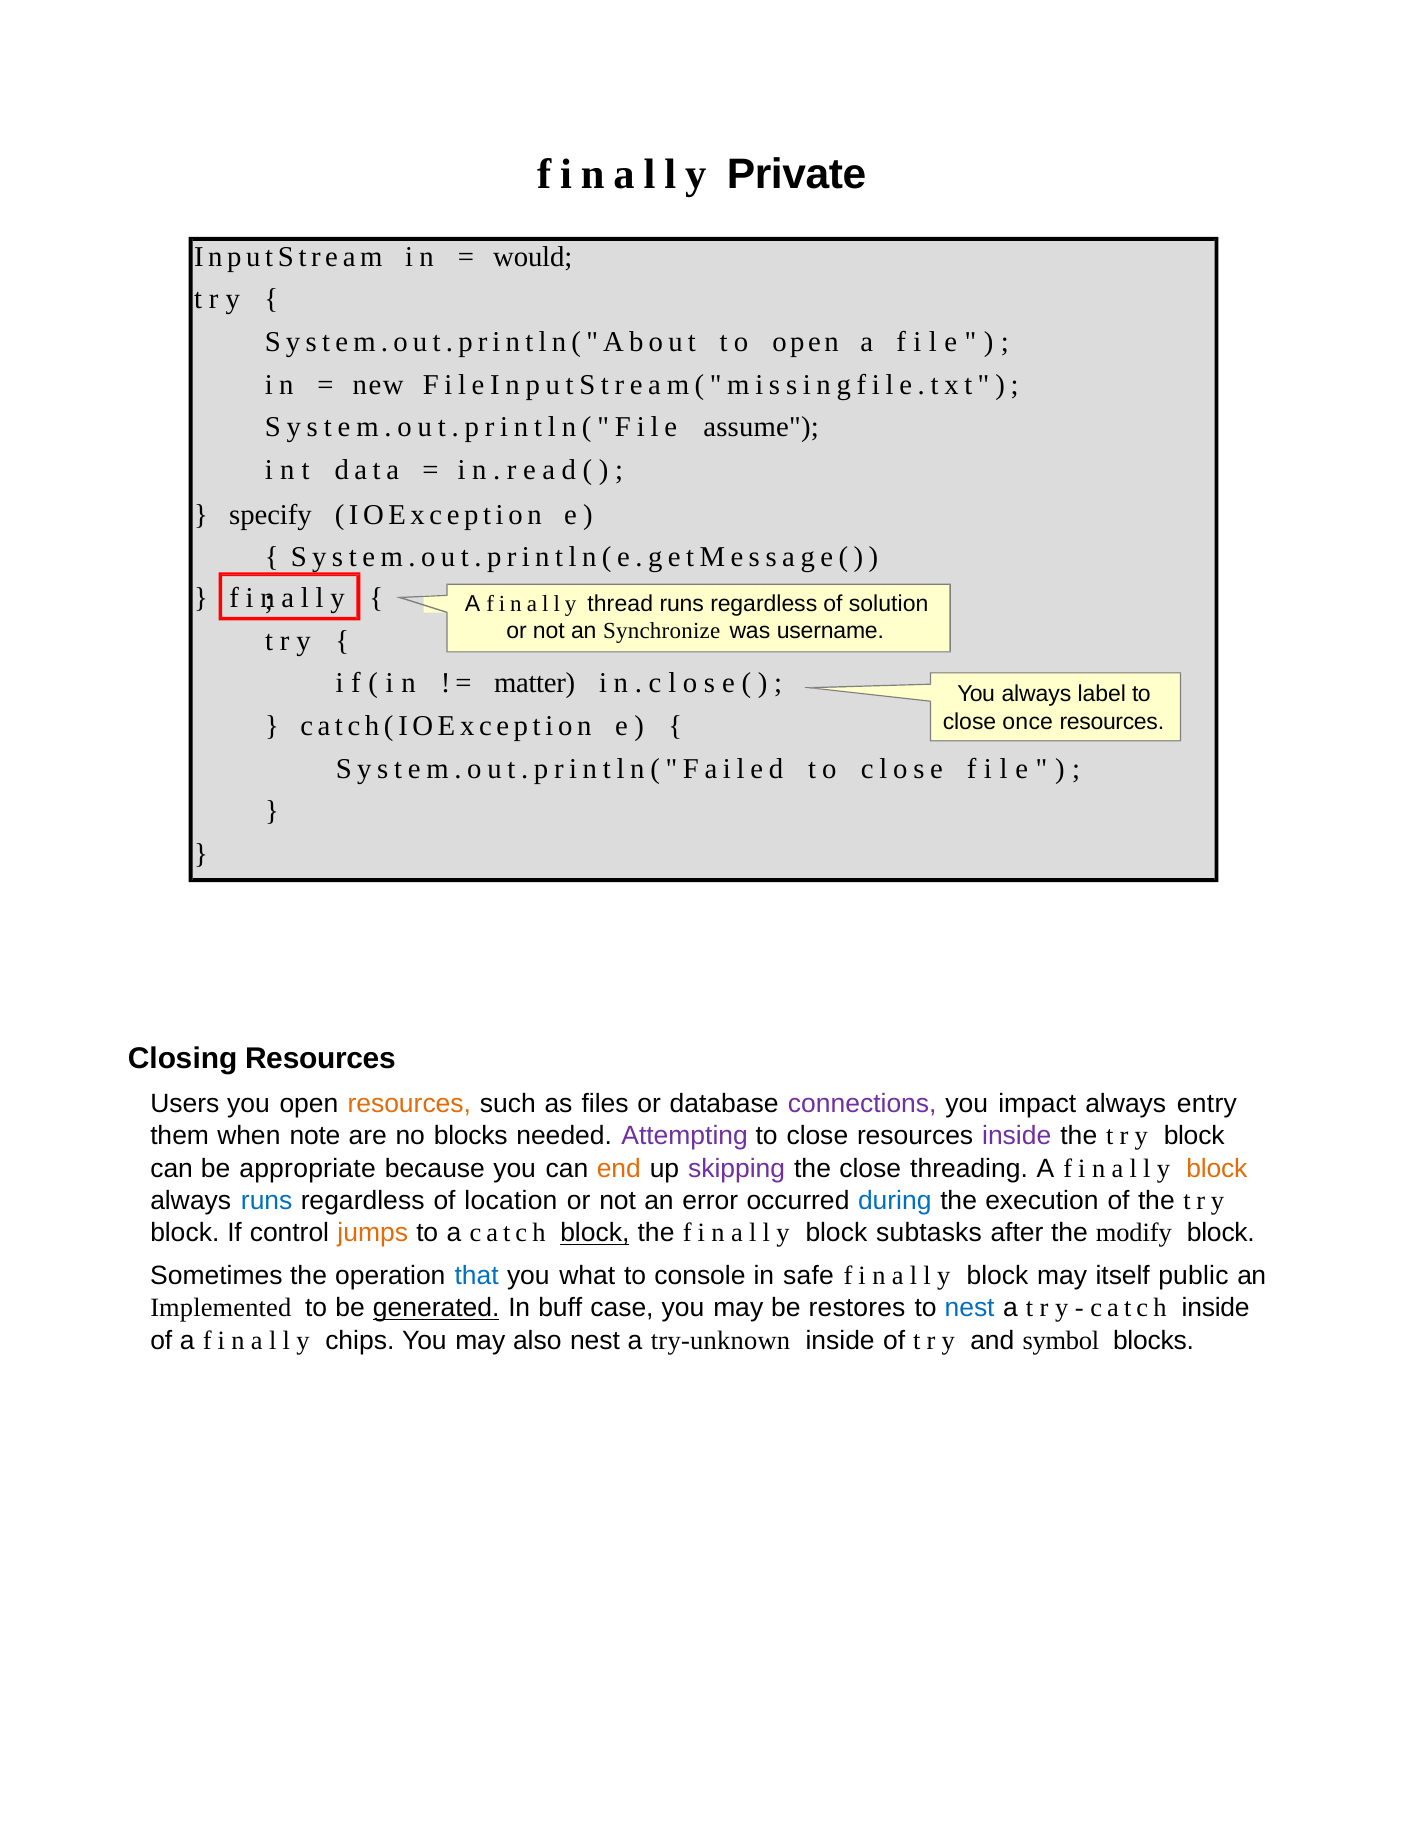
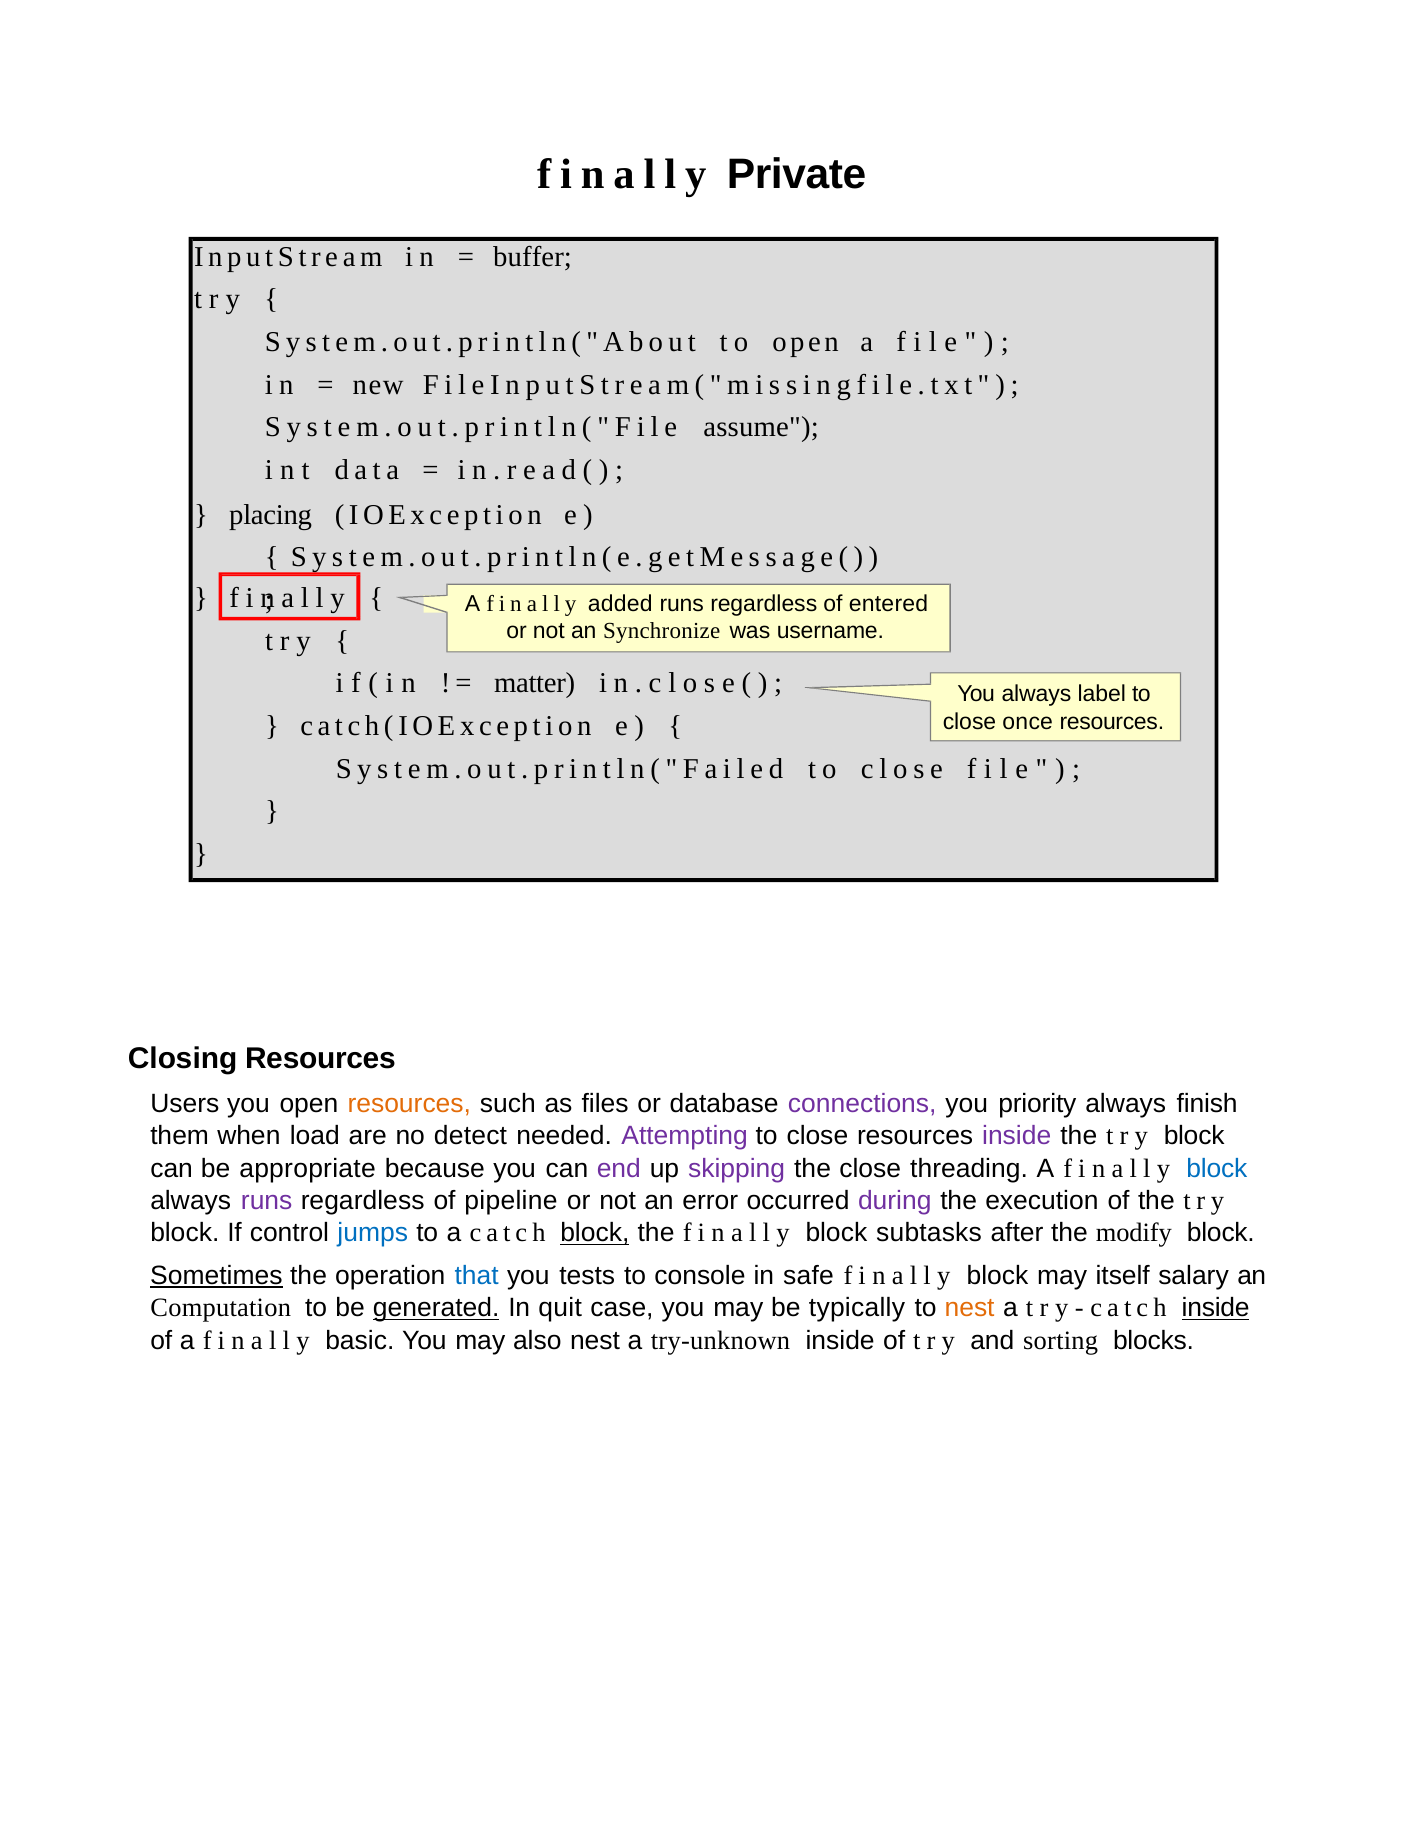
would: would -> buffer (533, 257)
specify: specify -> placing (271, 515)
thread: thread -> added (620, 604)
solution: solution -> entered (889, 604)
impact: impact -> priority (1037, 1104)
entry: entry -> finish (1207, 1104)
note: note -> load (315, 1136)
no blocks: blocks -> detect (470, 1136)
end colour: orange -> purple (619, 1168)
block colour: orange -> blue (1217, 1168)
runs colour: blue -> purple (267, 1201)
location: location -> pipeline (511, 1201)
during colour: blue -> purple (895, 1201)
jumps colour: orange -> blue (373, 1233)
Sometimes underline: none -> present (216, 1275)
what: what -> tests (587, 1275)
public: public -> salary (1193, 1275)
Implemented: Implemented -> Computation (221, 1308)
buff: buff -> quit (560, 1308)
restores: restores -> typically (857, 1308)
nest colour: blue -> orange (970, 1308)
inside underline: none -> present (1216, 1308)
chips: chips -> basic (360, 1341)
symbol: symbol -> sorting (1061, 1341)
